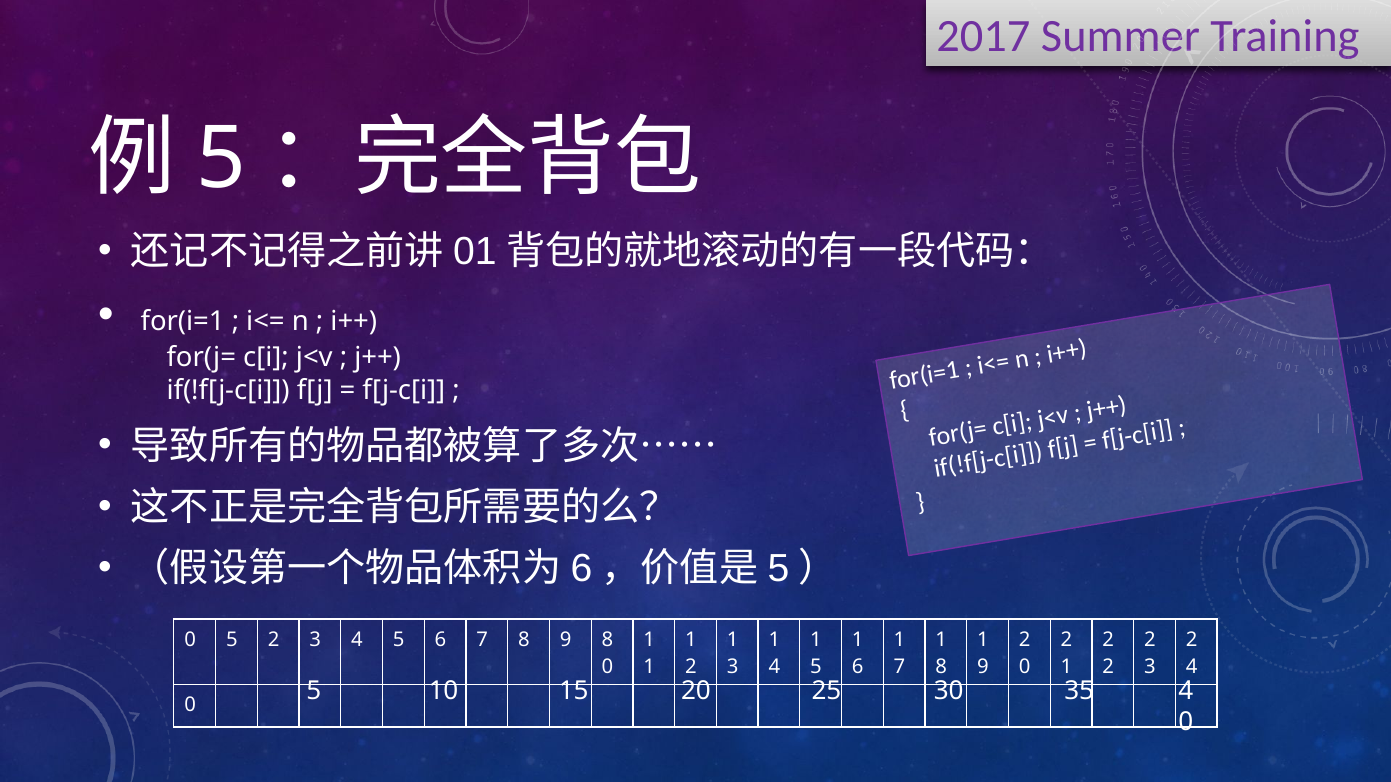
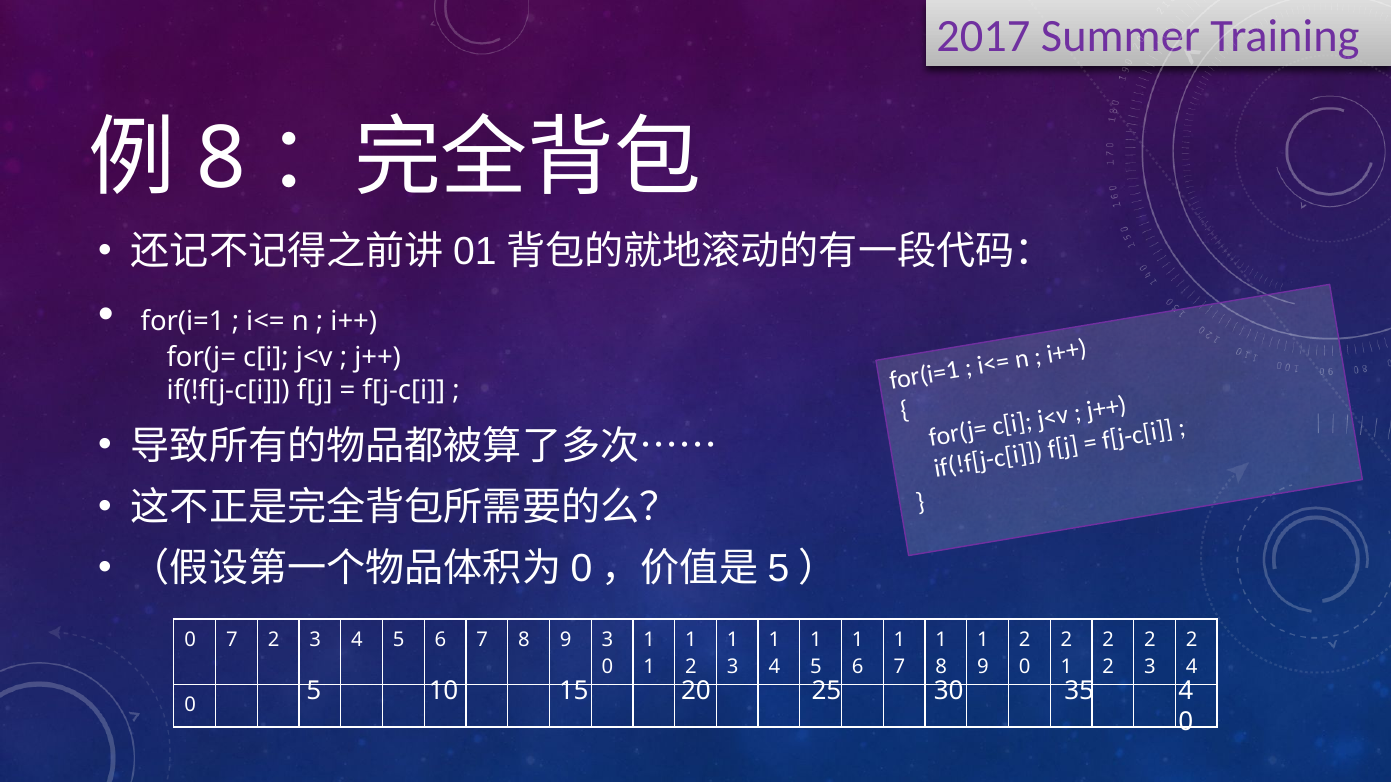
5: 5 -> 8 (221, 159)
6: 6 -> 0 (581, 569)
0 5: 5 -> 7 (232, 640)
9 8: 8 -> 3 (607, 640)
